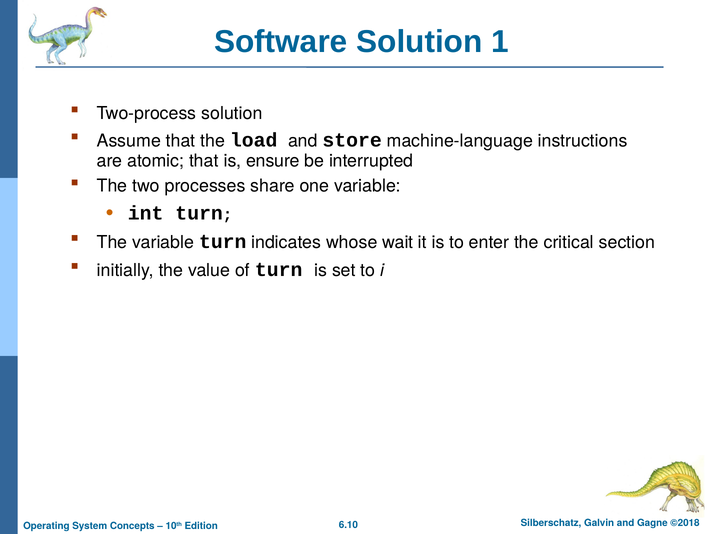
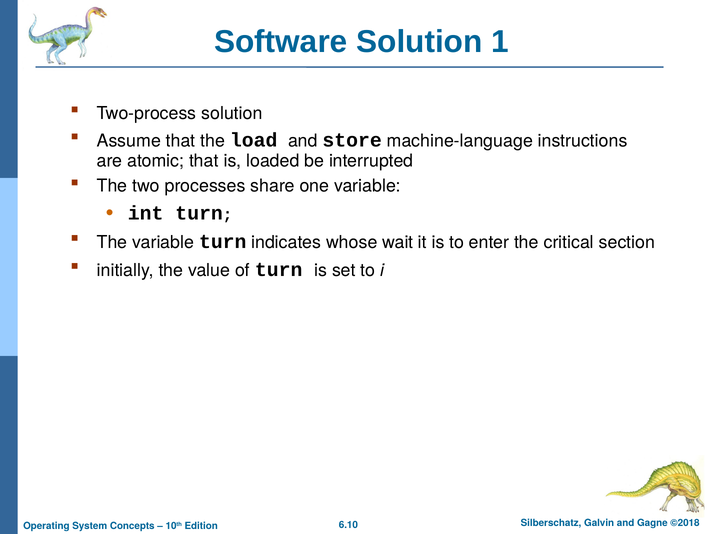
ensure: ensure -> loaded (273, 160)
